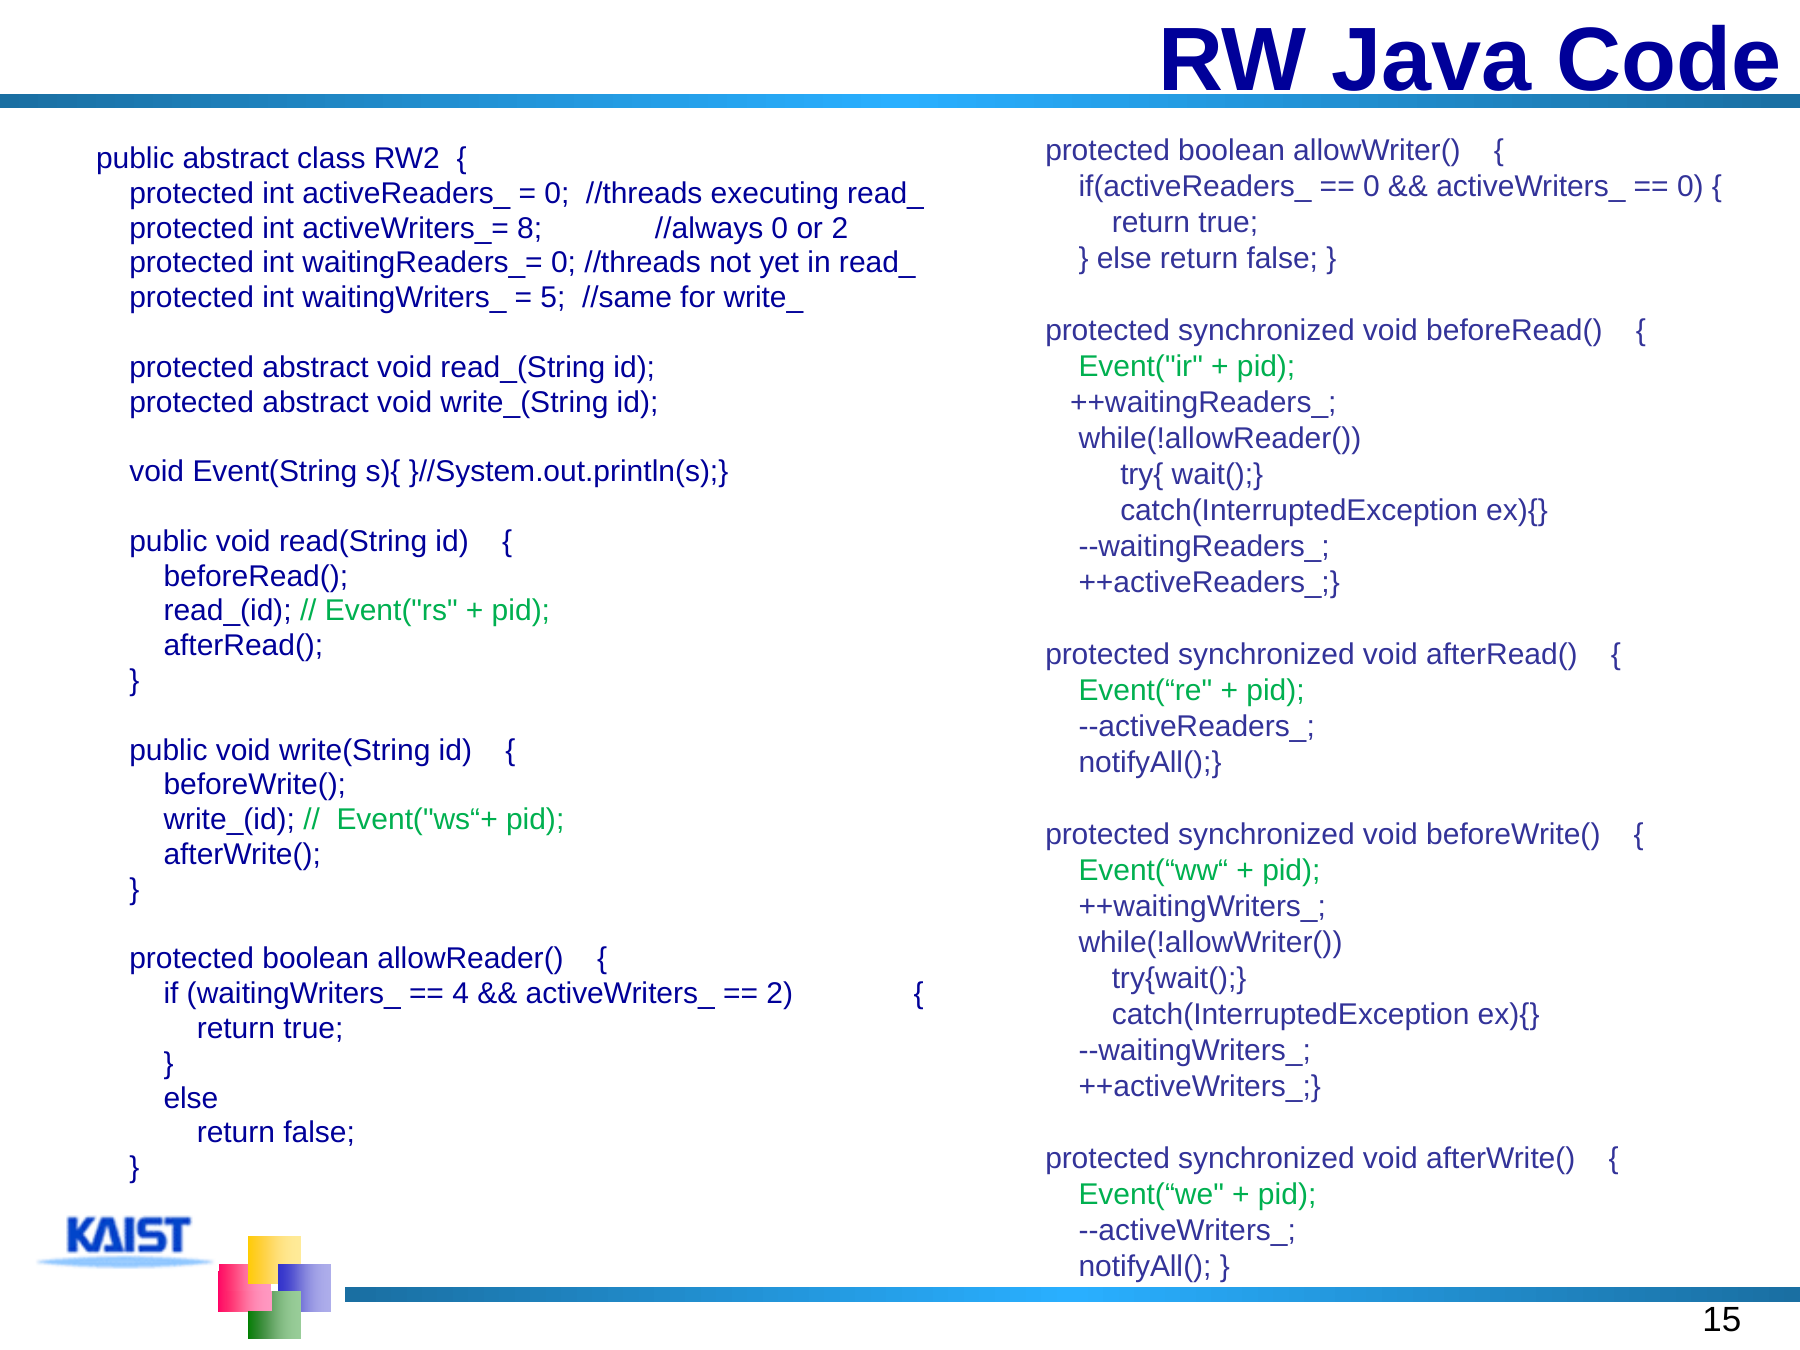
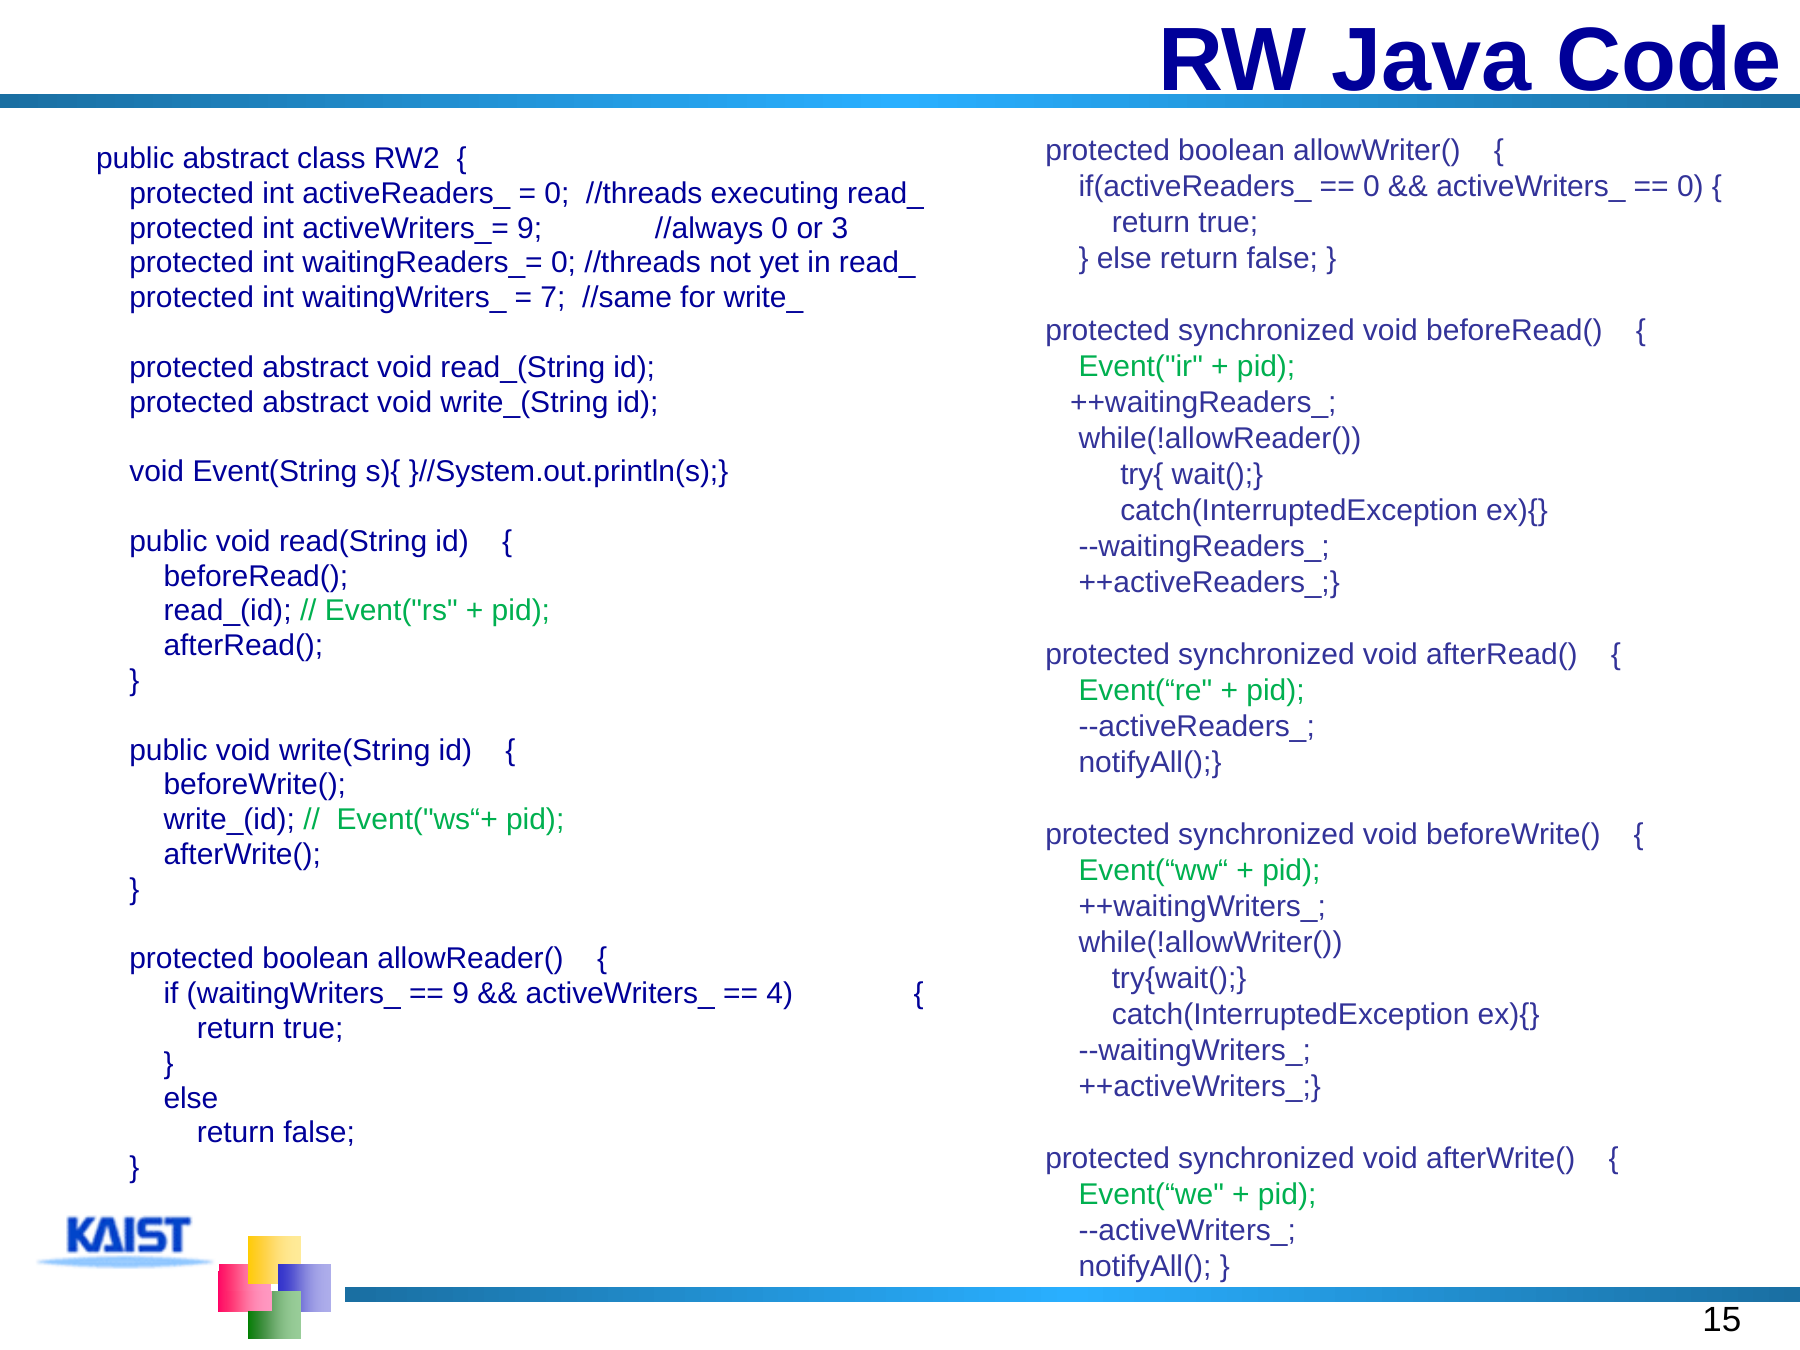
activeWriters_= 8: 8 -> 9 (530, 228)
or 2: 2 -> 3 (840, 228)
5: 5 -> 7 (553, 298)
4: 4 -> 9 (461, 994)
2: 2 -> 4 (780, 994)
